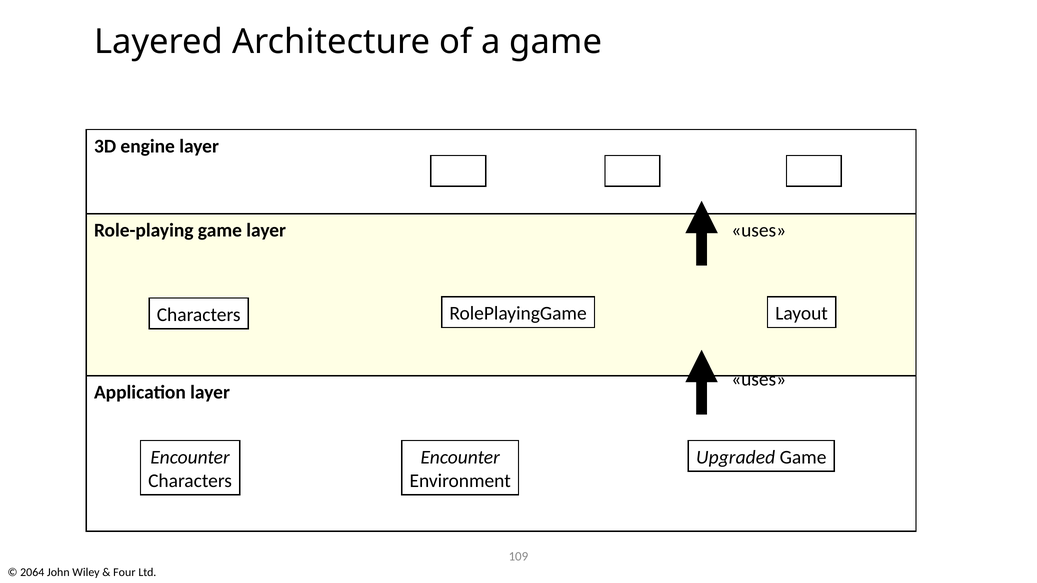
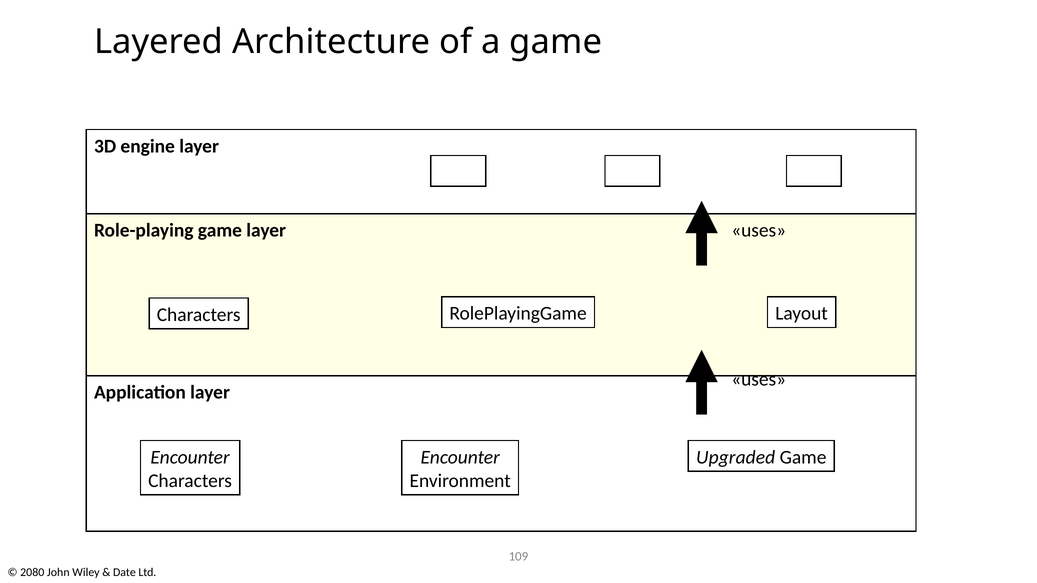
2064: 2064 -> 2080 (32, 573)
Four: Four -> Date (124, 573)
